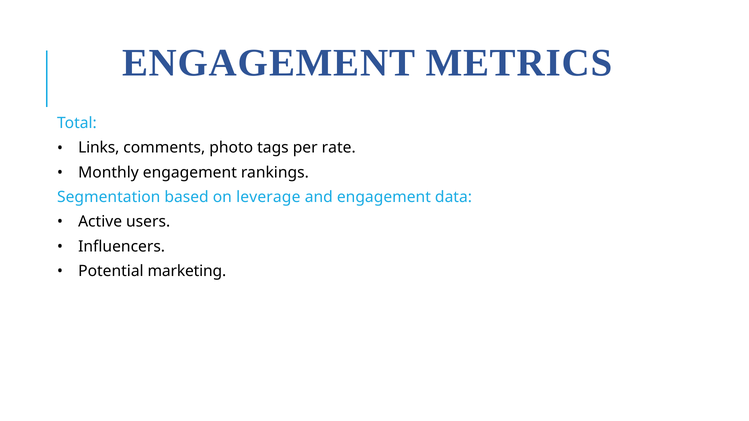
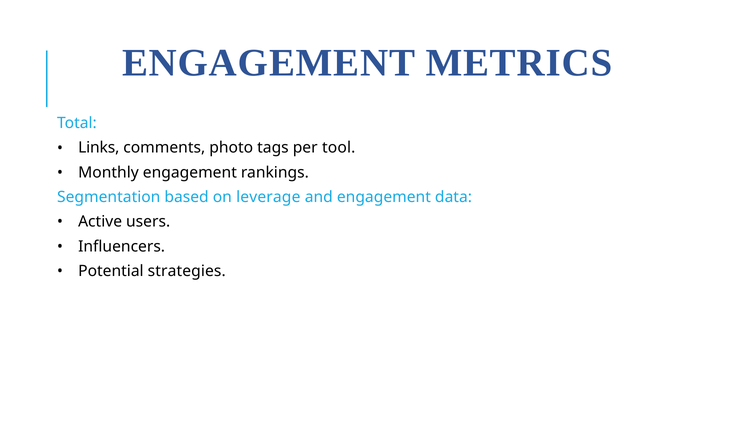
rate: rate -> tool (339, 148)
marketing: marketing -> strategies (187, 271)
